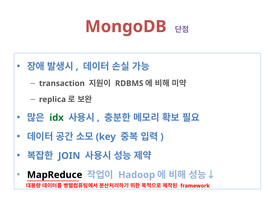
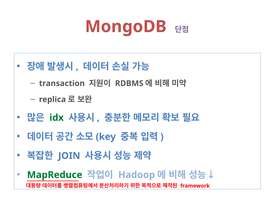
MapReduce colour: black -> green (55, 174)
